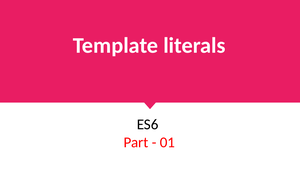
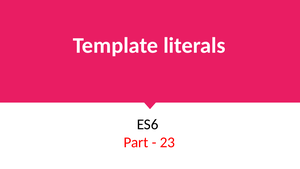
01: 01 -> 23 (167, 142)
